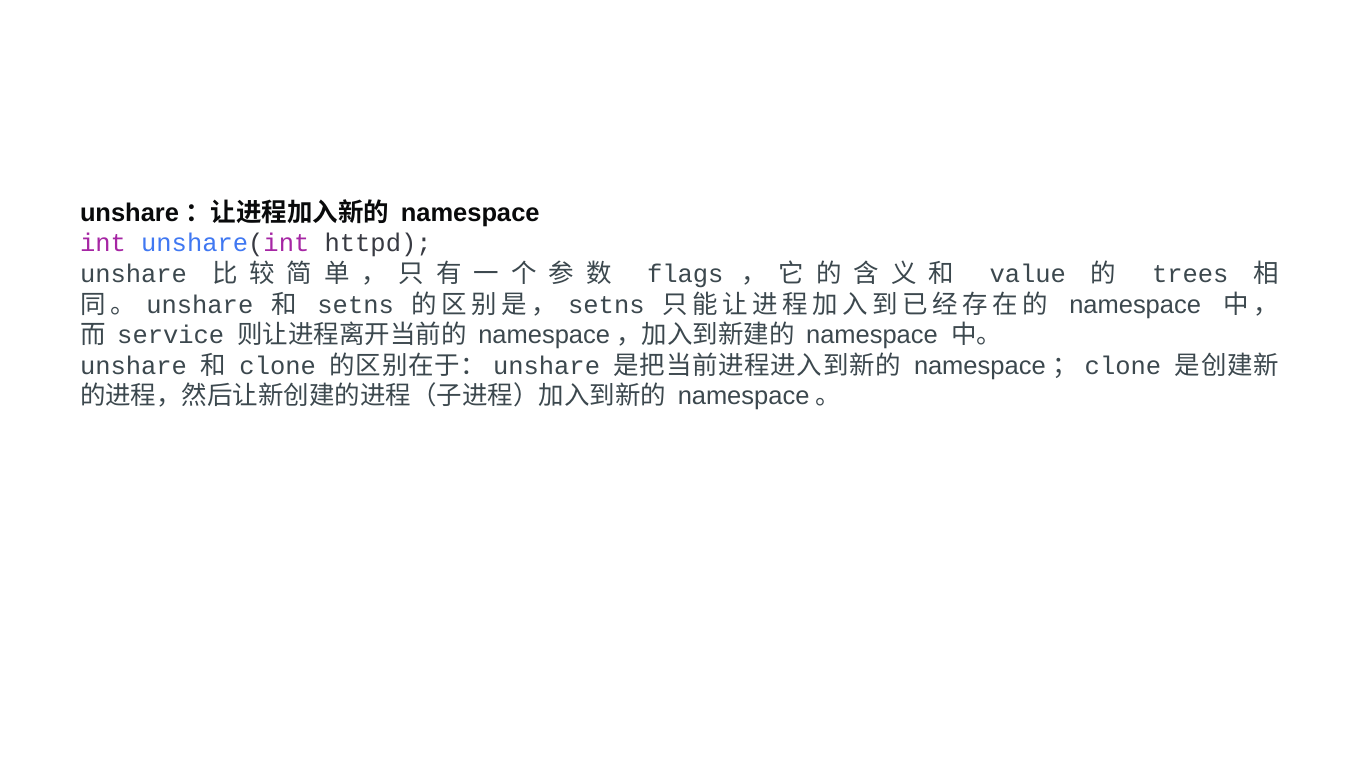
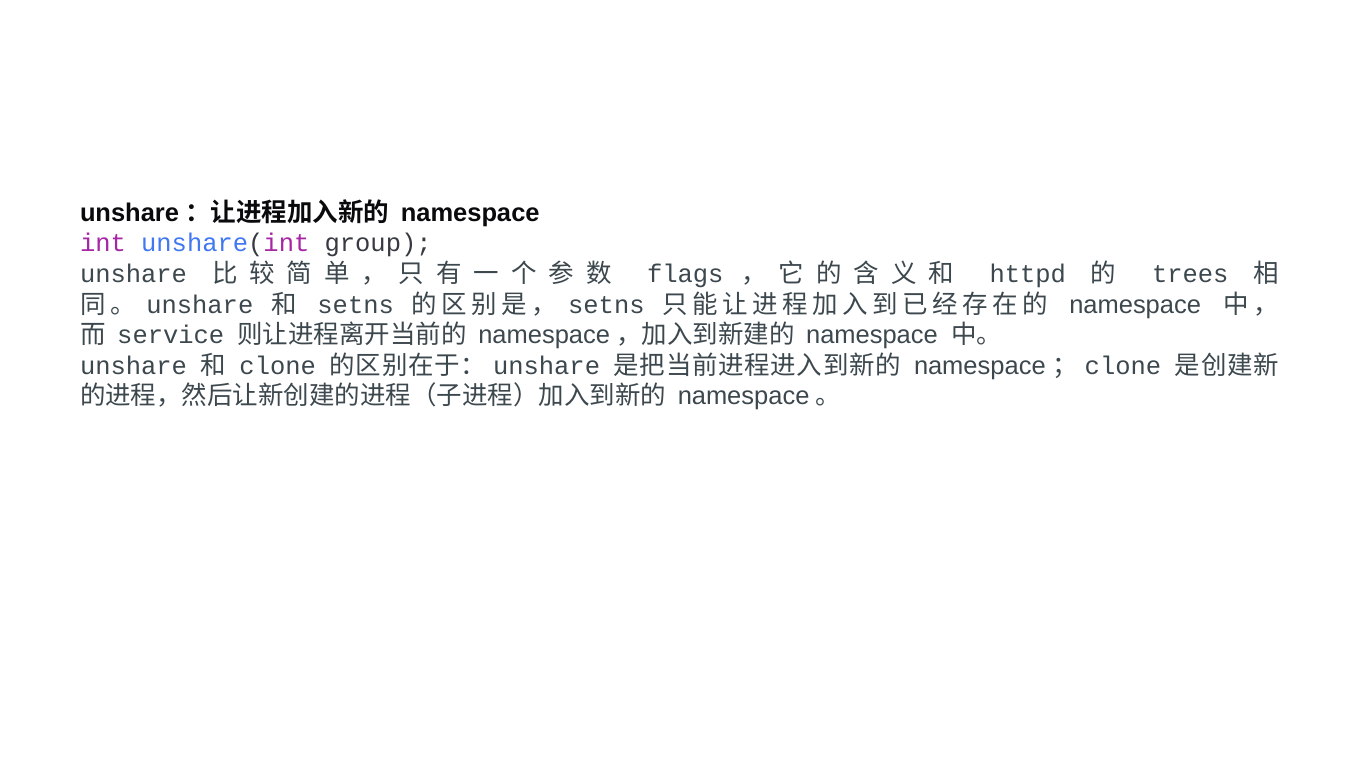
httpd: httpd -> group (378, 243)
value: value -> httpd (1028, 274)
